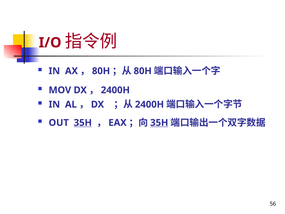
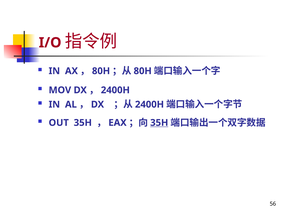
35H underline: present -> none (83, 123)
